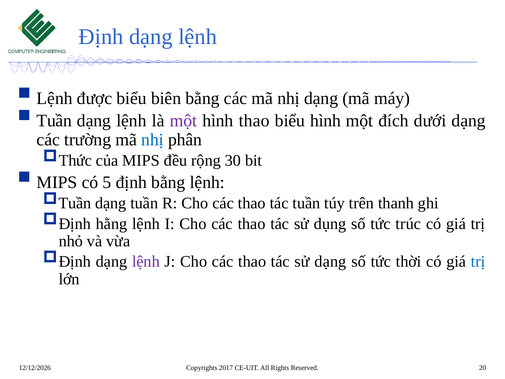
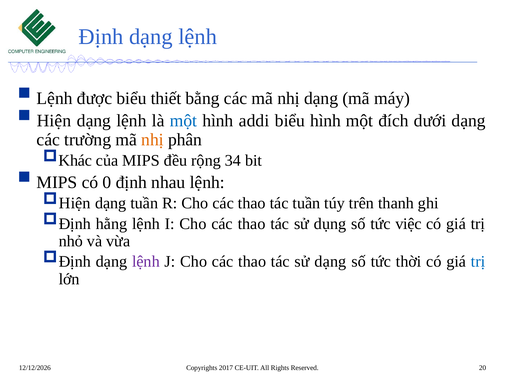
biên: biên -> thiết (166, 98)
Tuần: Tuần -> Hiện (54, 121)
một colour: purple -> blue (183, 121)
hình thao: thao -> addi (254, 121)
nhị colour: blue -> orange (152, 140)
Thức: Thức -> Khác (75, 161)
30: 30 -> 34 (233, 161)
5: 5 -> 0 (107, 182)
định bằng: bằng -> nhau (168, 182)
Tuần: Tuần -> Hiện (75, 203)
trúc: trúc -> việc (409, 224)
